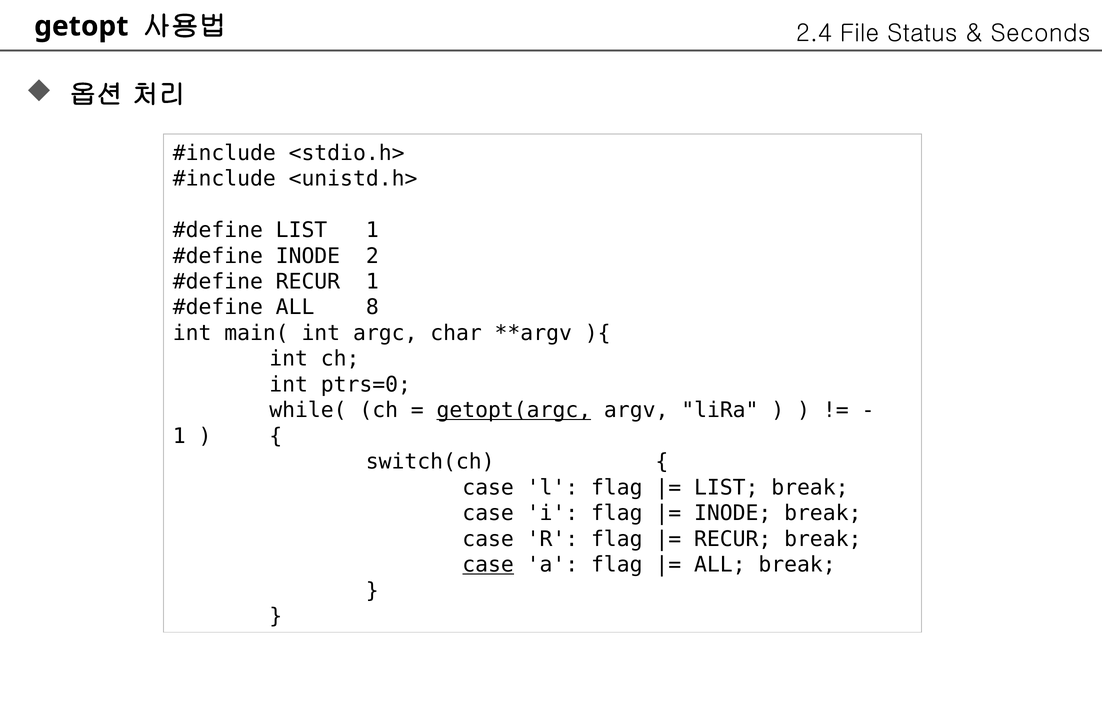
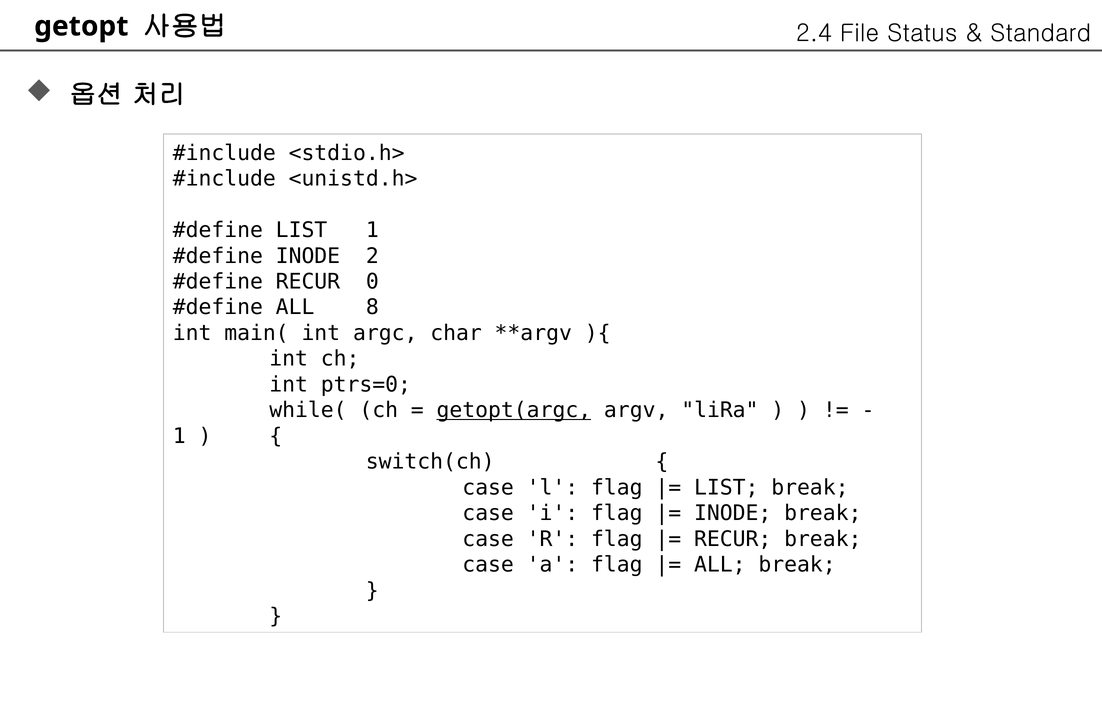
Seconds: Seconds -> Standard (1041, 33)
RECUR 1: 1 -> 0 (372, 282)
case underline: present -> none (488, 565)
